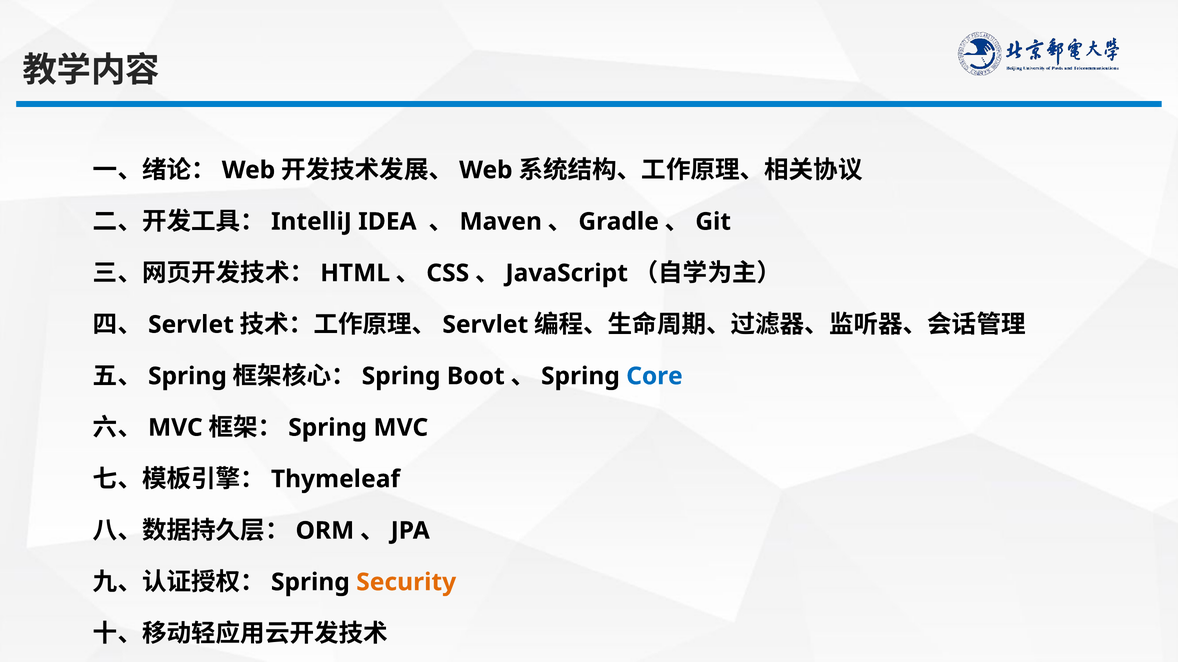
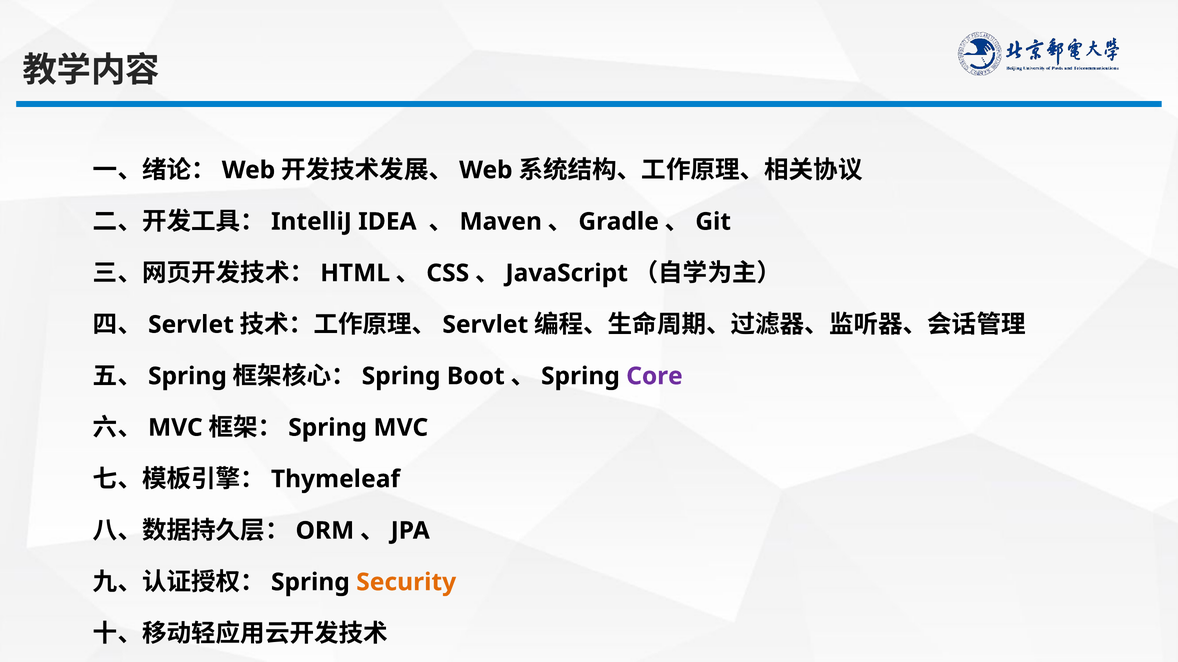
Core colour: blue -> purple (654, 376)
